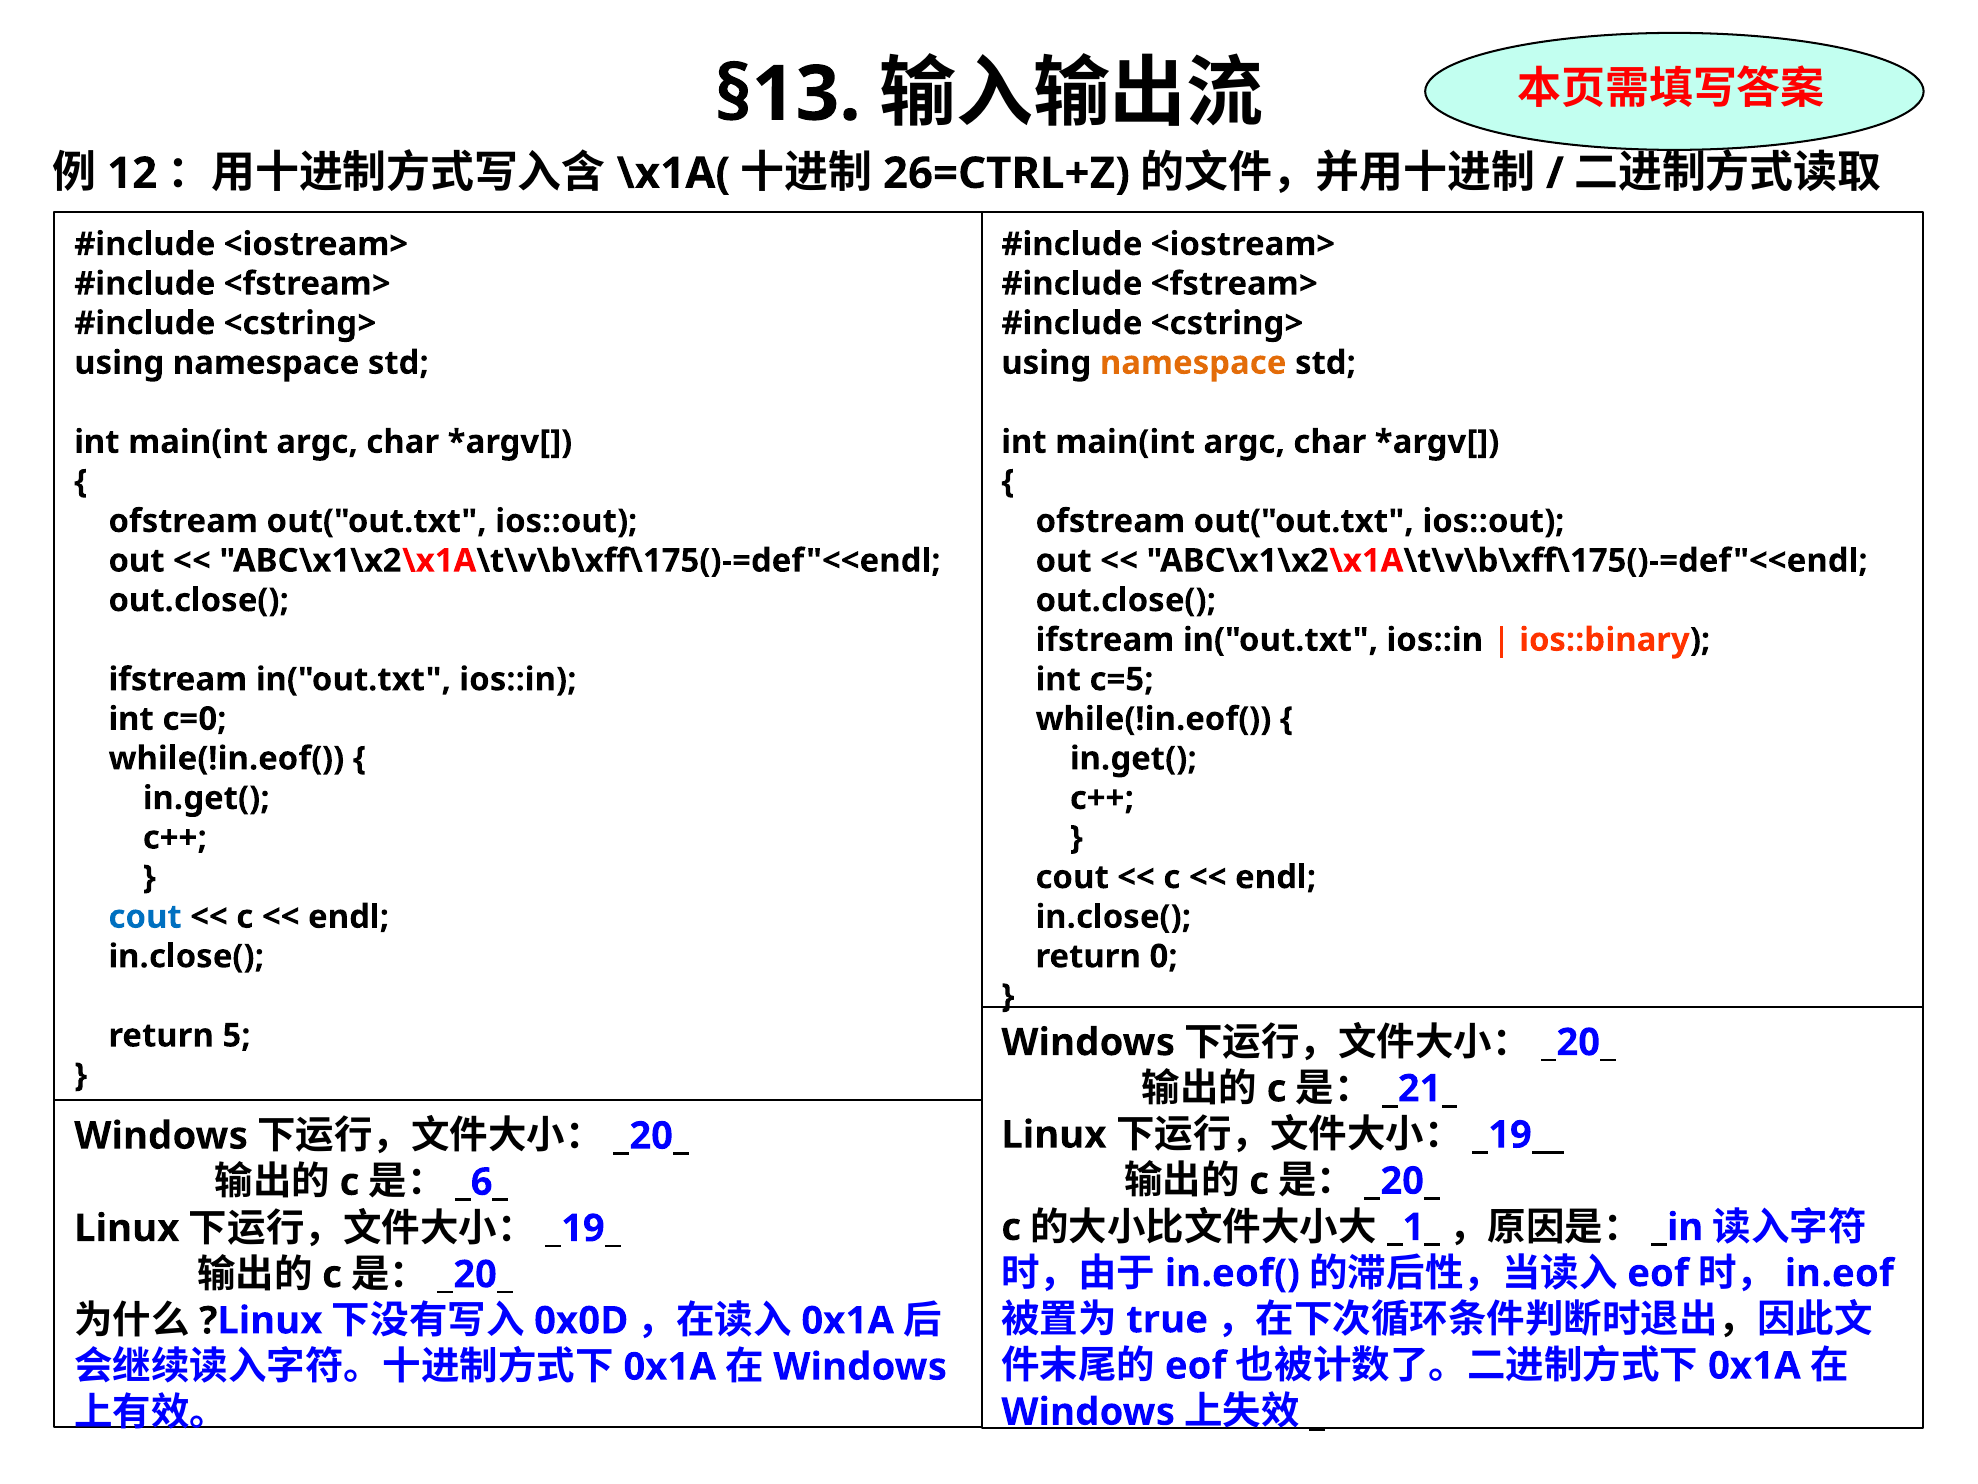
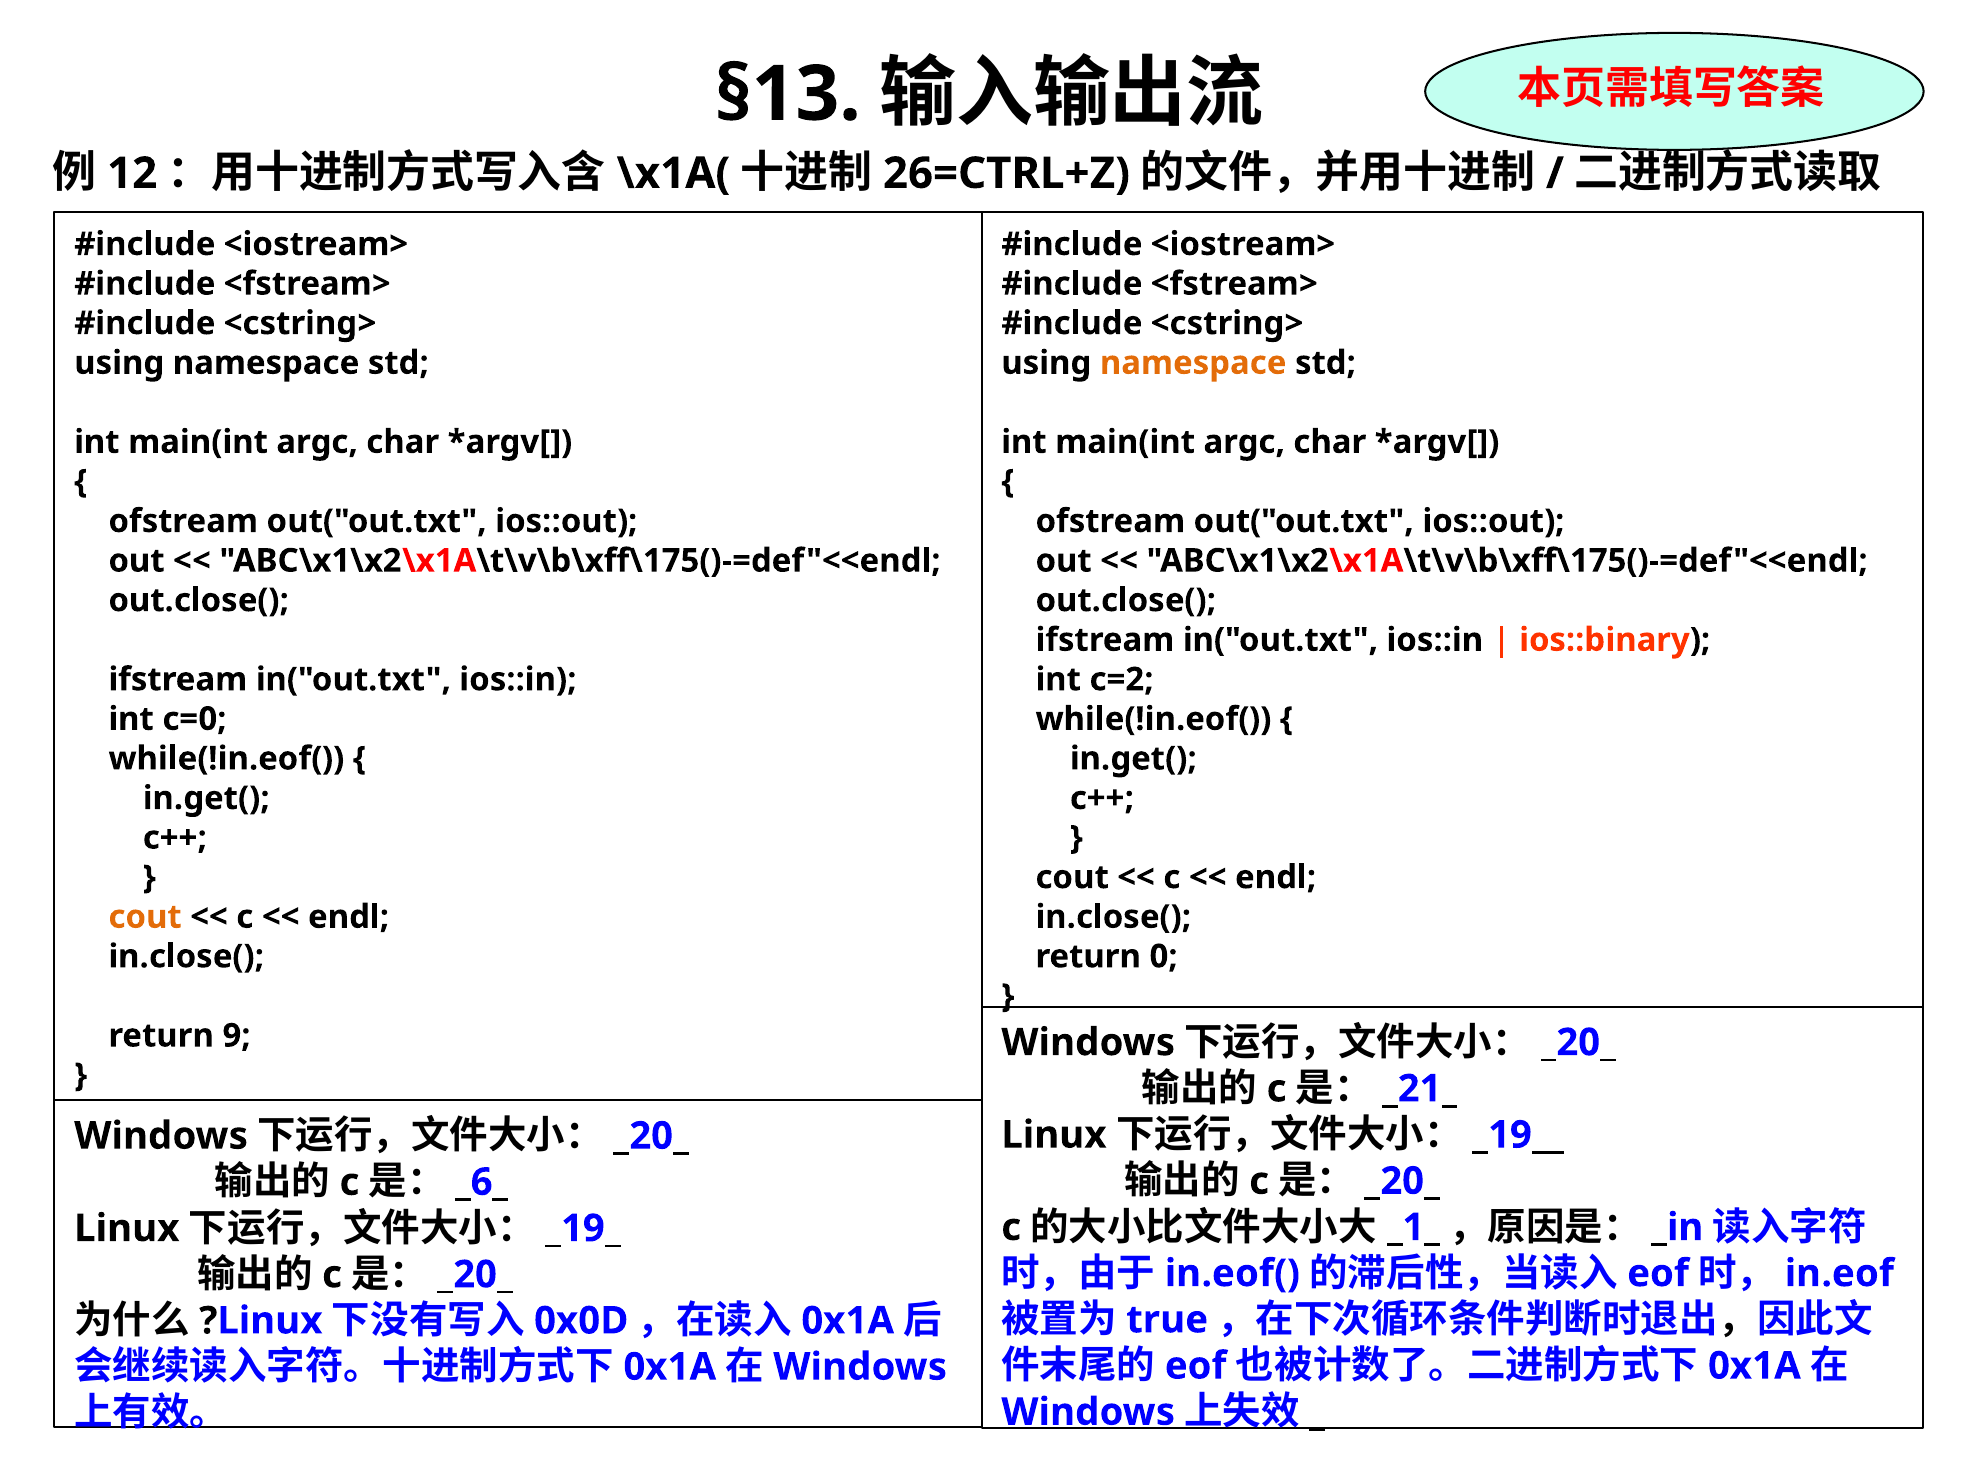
c=5: c=5 -> c=2 (1122, 679)
cout colour: blue -> orange (145, 917)
5: 5 -> 9 (237, 1035)
